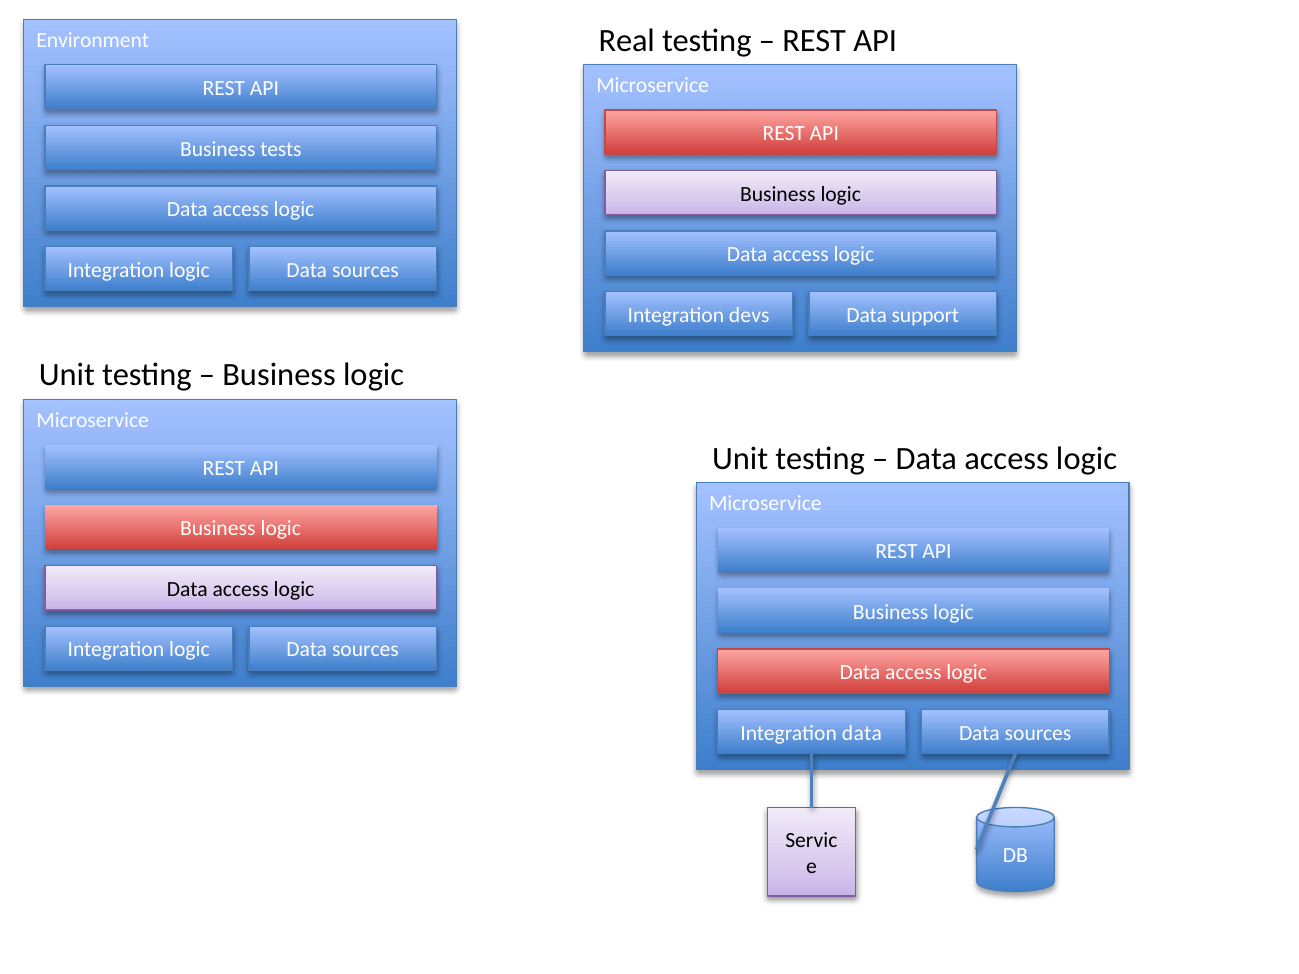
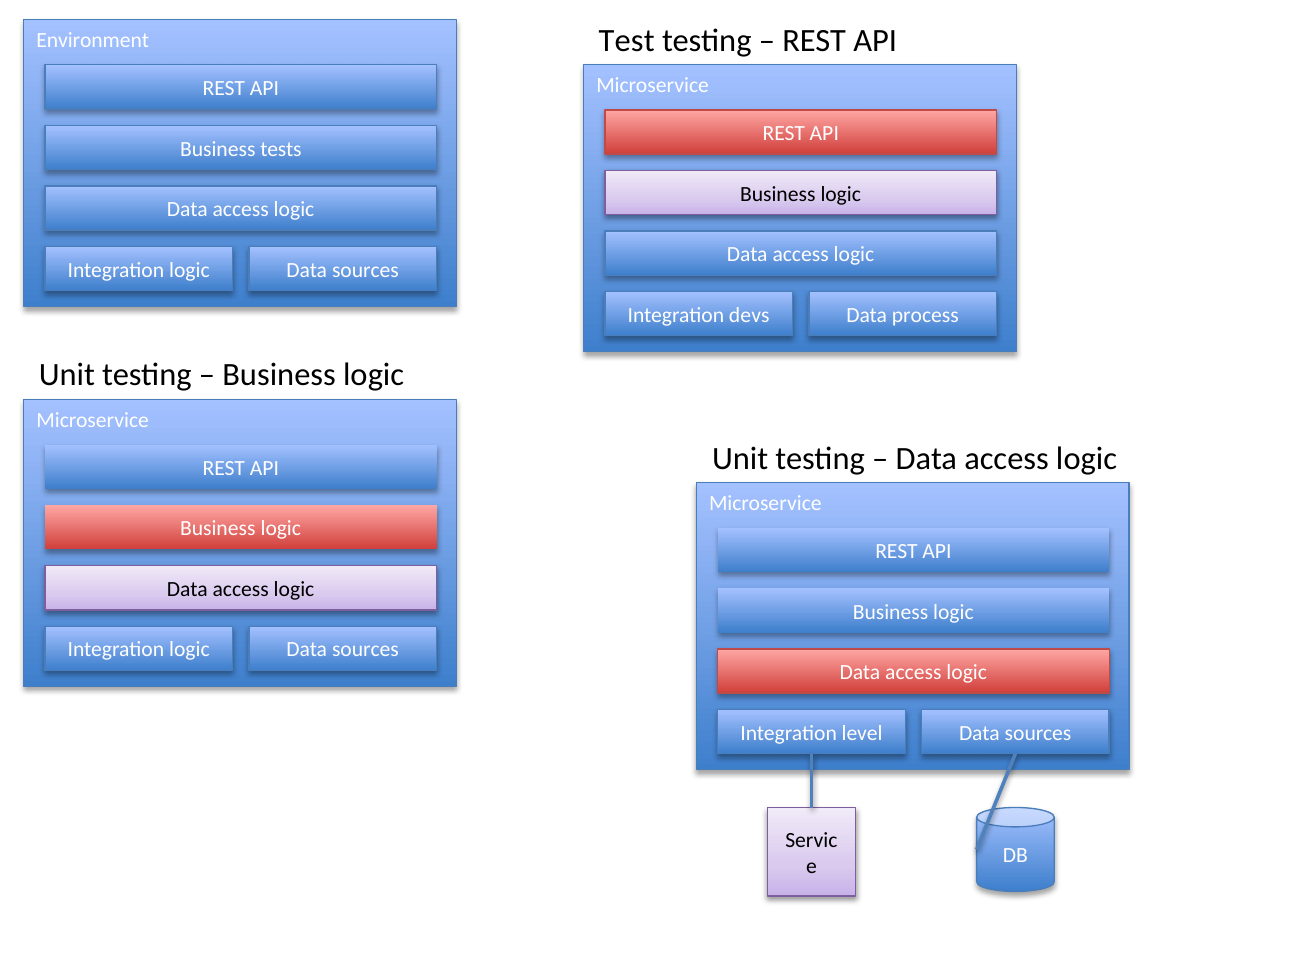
Real: Real -> Test (627, 41)
support: support -> process (925, 315)
Integration data: data -> level (862, 733)
